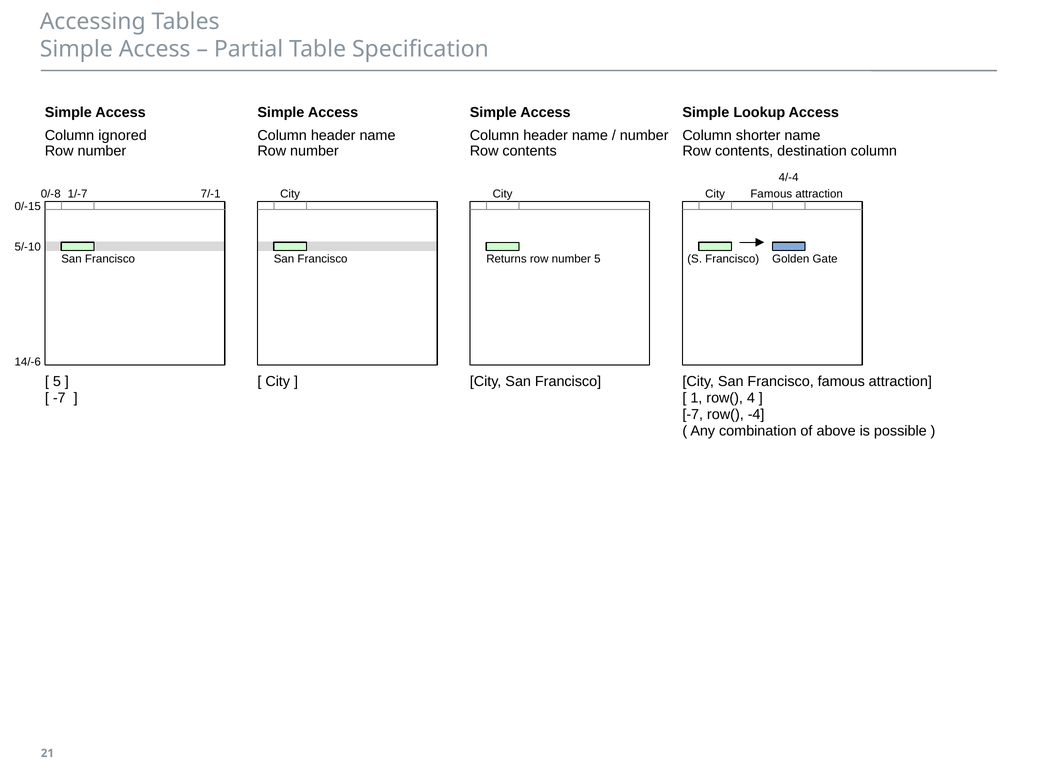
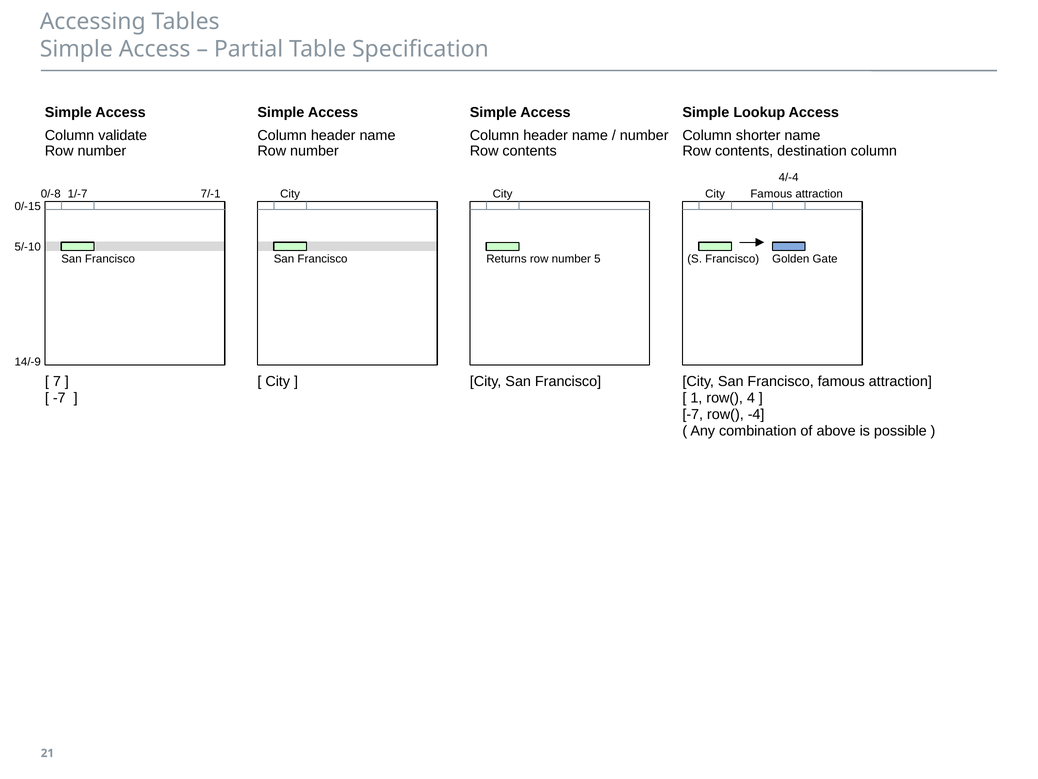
ignored: ignored -> validate (123, 135)
14/-6: 14/-6 -> 14/-9 (28, 361)
5: 5 -> 7 (57, 381)
